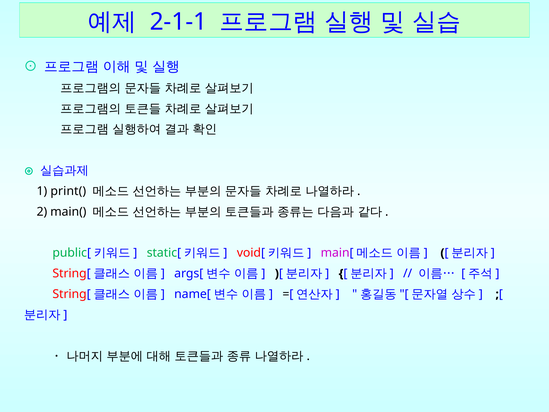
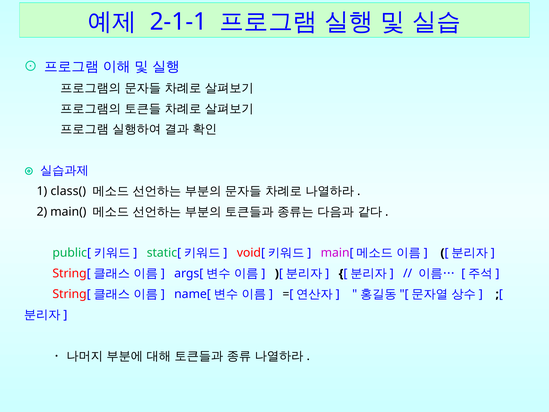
print(: print( -> class( (68, 191)
